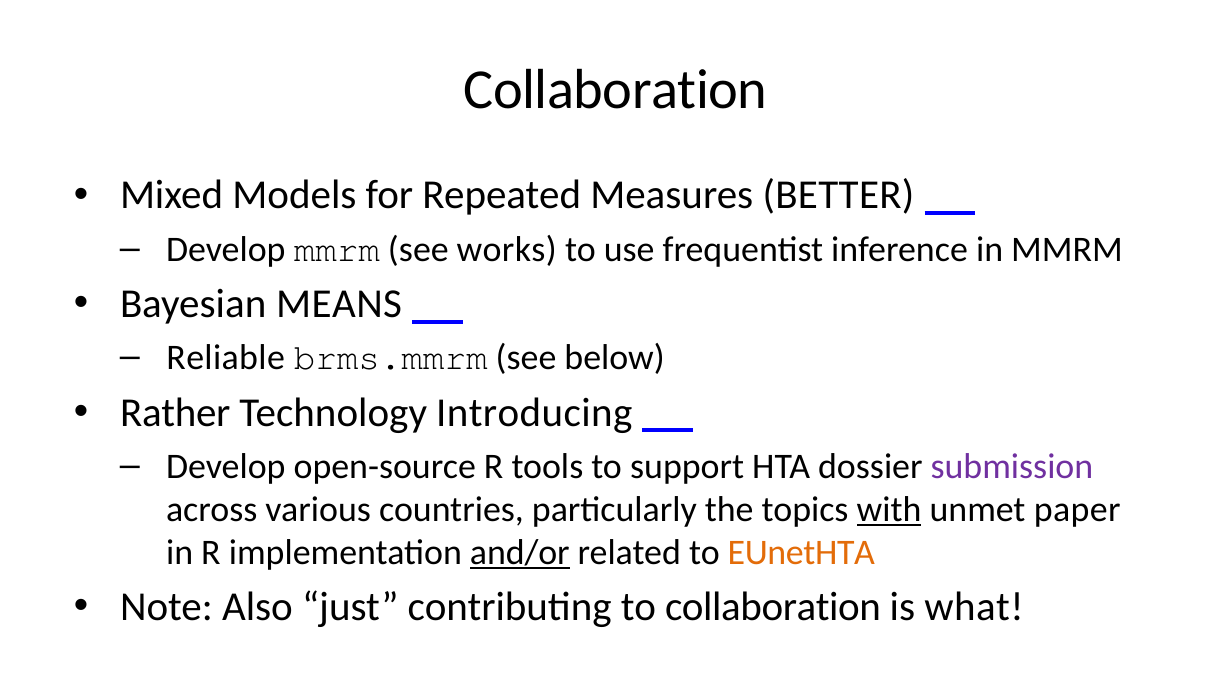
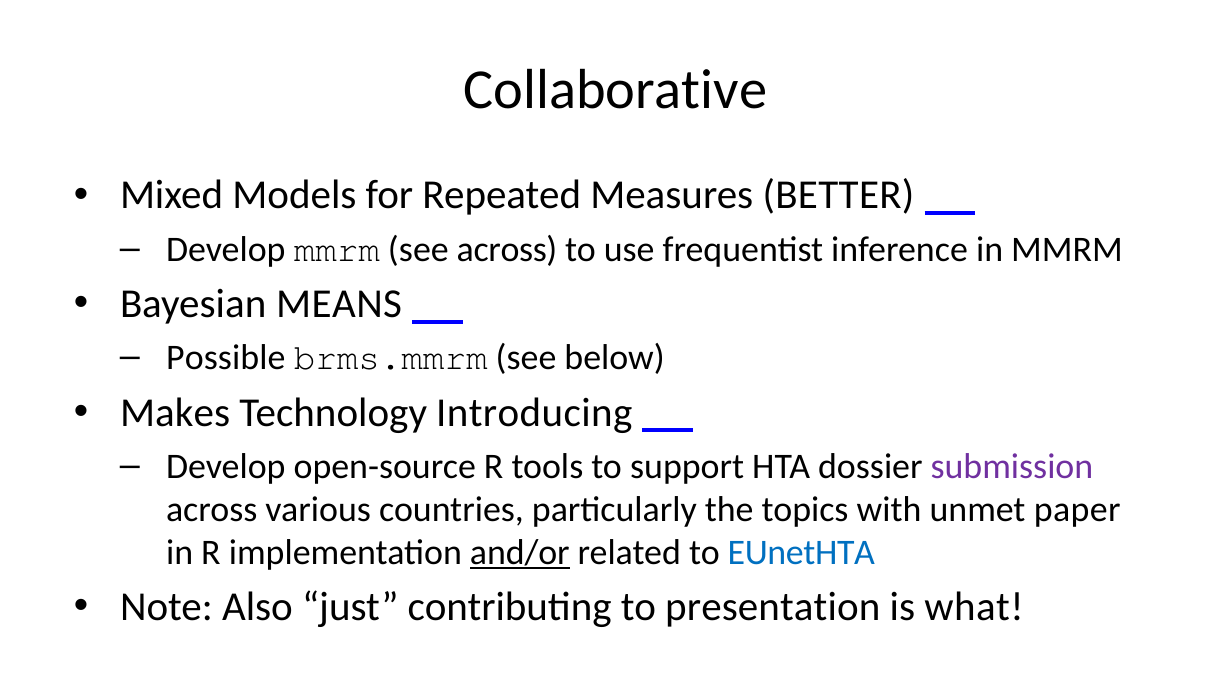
Collaboration: Collaboration -> Collaborative (615, 89)
see works: works -> across (507, 249)
Reliable: Reliable -> Possible (226, 358)
Rather: Rather -> Makes (175, 412)
with underline: present -> none (889, 509)
EUnetHTA colour: orange -> blue (801, 552)
to collaboration: collaboration -> presentation (773, 607)
